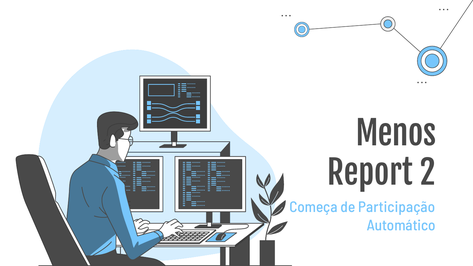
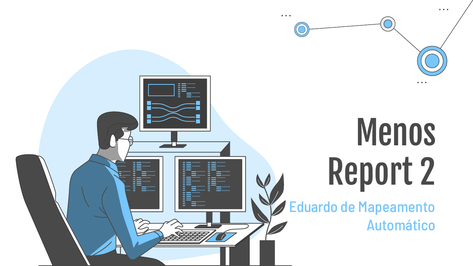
Começa: Começa -> Eduardo (314, 207)
Participação: Participação -> Mapeamento (397, 207)
